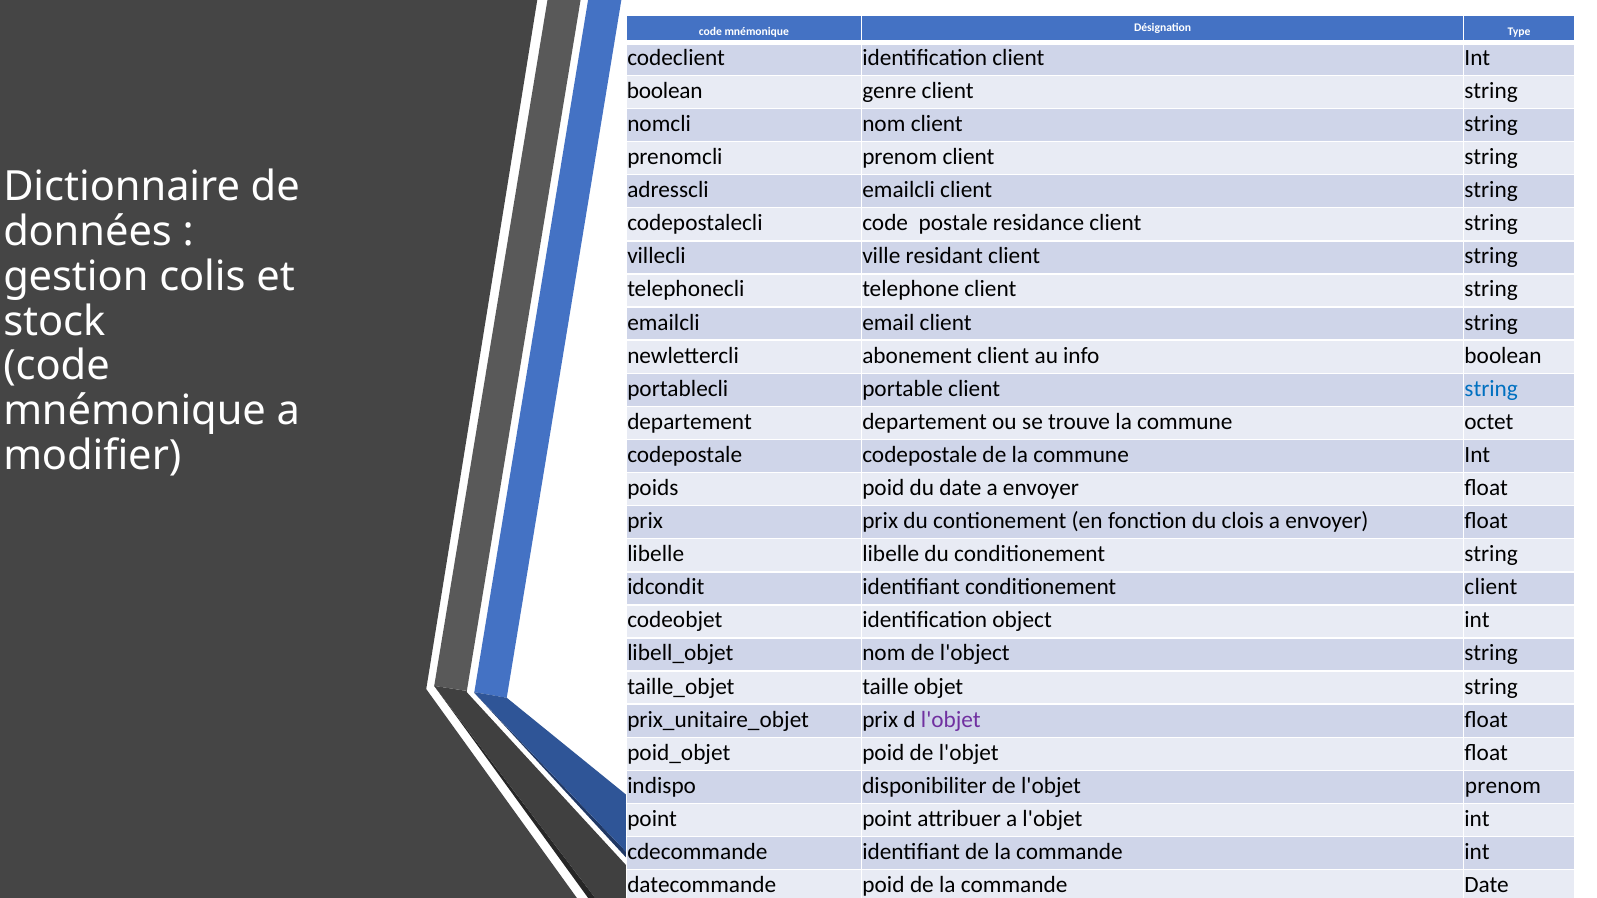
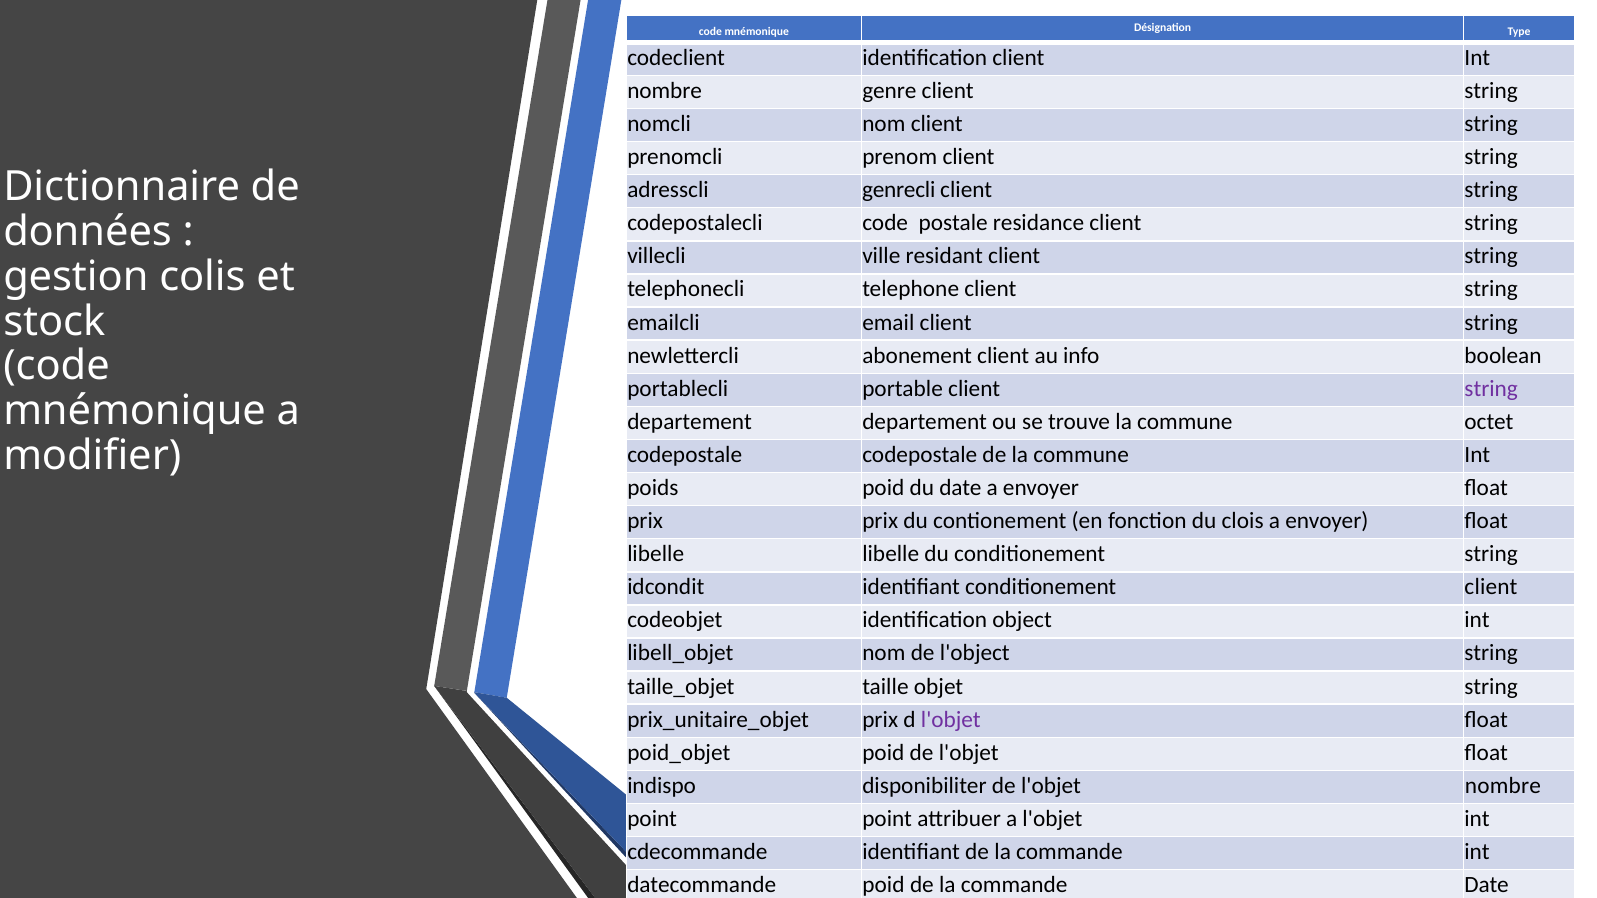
boolean: boolean -> nombre (665, 91)
adresscli emailcli: emailcli -> genrecli (899, 190)
string colour: blue -> purple (1491, 389)
l'objet prenom: prenom -> nombre (1503, 786)
